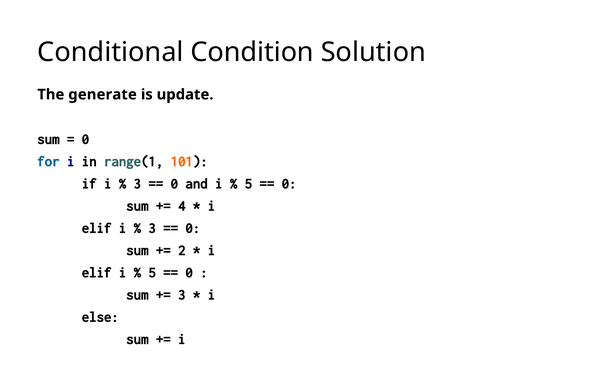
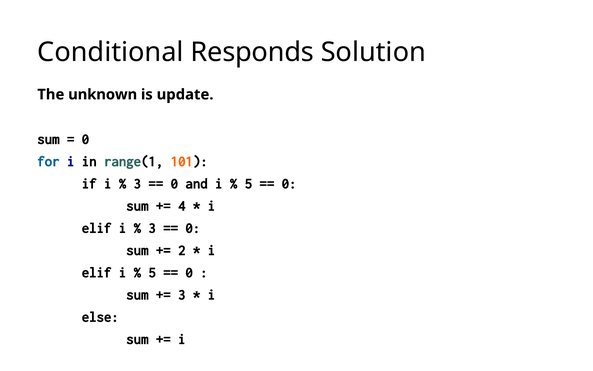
Condition: Condition -> Responds (252, 52)
generate: generate -> unknown (103, 94)
